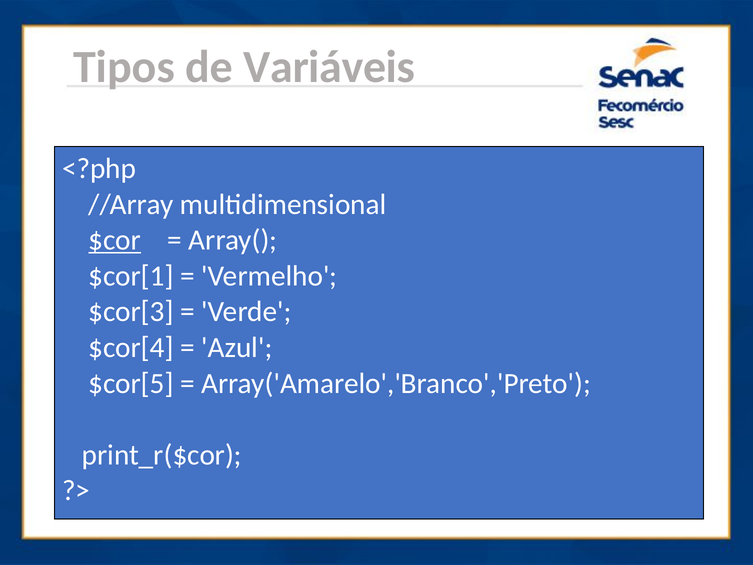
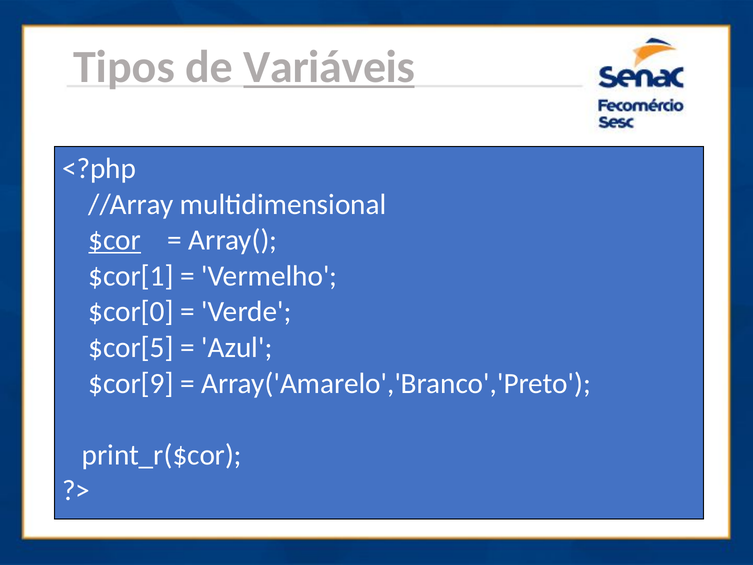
Variáveis underline: none -> present (329, 67)
$cor[3: $cor[3 -> $cor[0 (131, 312)
$cor[4: $cor[4 -> $cor[5 (131, 347)
$cor[5: $cor[5 -> $cor[9 (131, 383)
